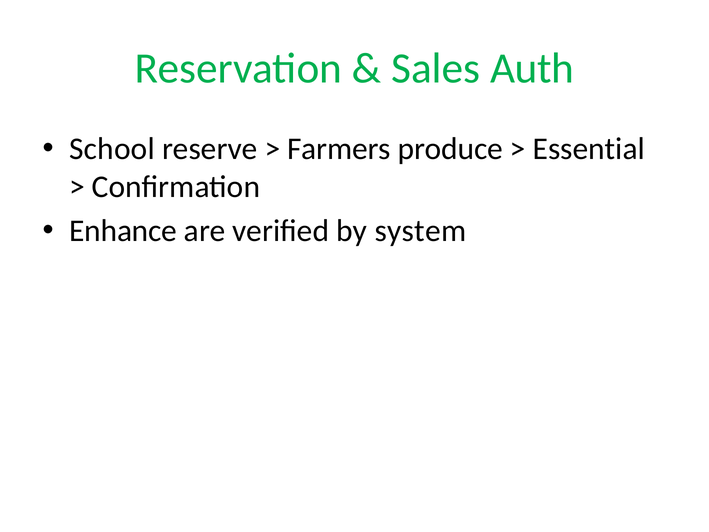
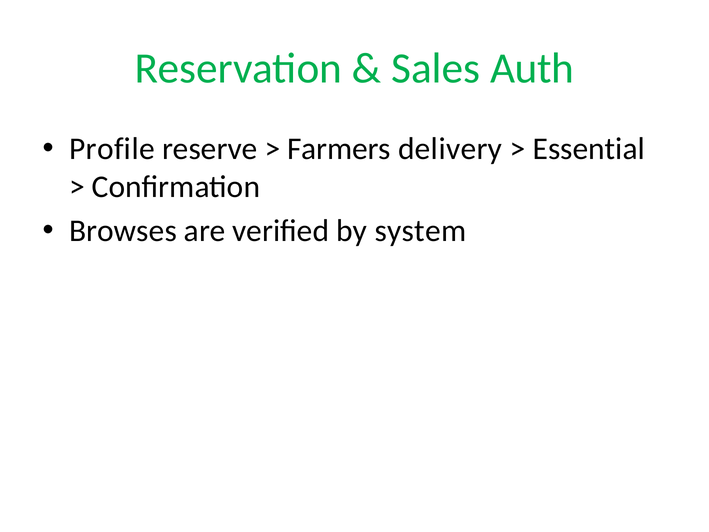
School: School -> Profile (112, 149)
produce: produce -> delivery (450, 149)
Enhance: Enhance -> Browses (123, 231)
